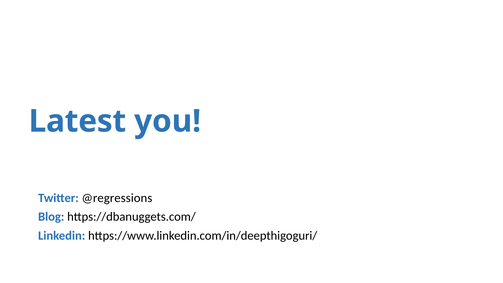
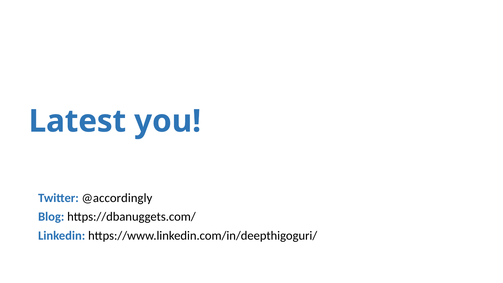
@regressions: @regressions -> @accordingly (117, 198)
